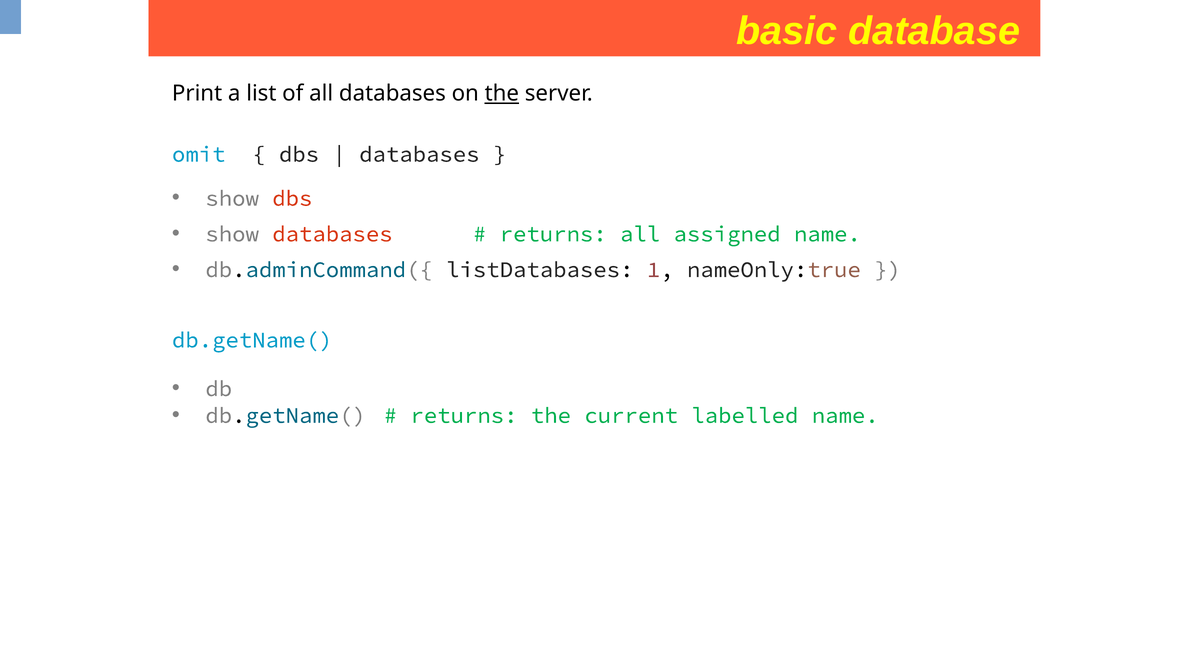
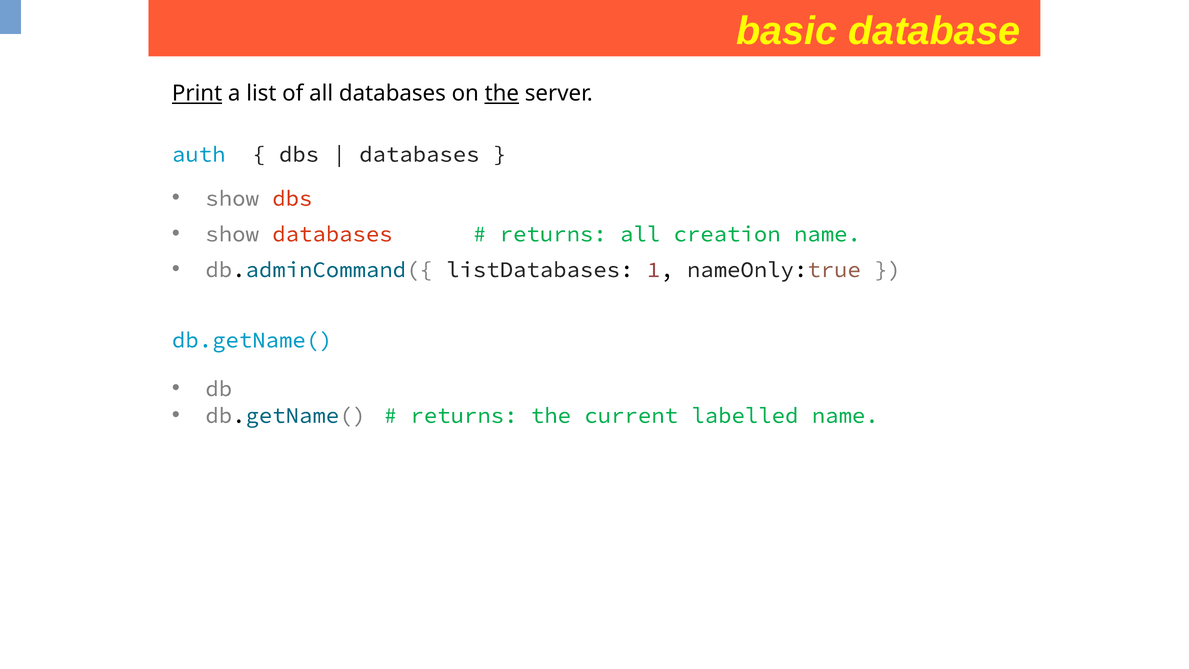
Print underline: none -> present (197, 94)
omit: omit -> auth (199, 154)
assigned: assigned -> creation (727, 234)
